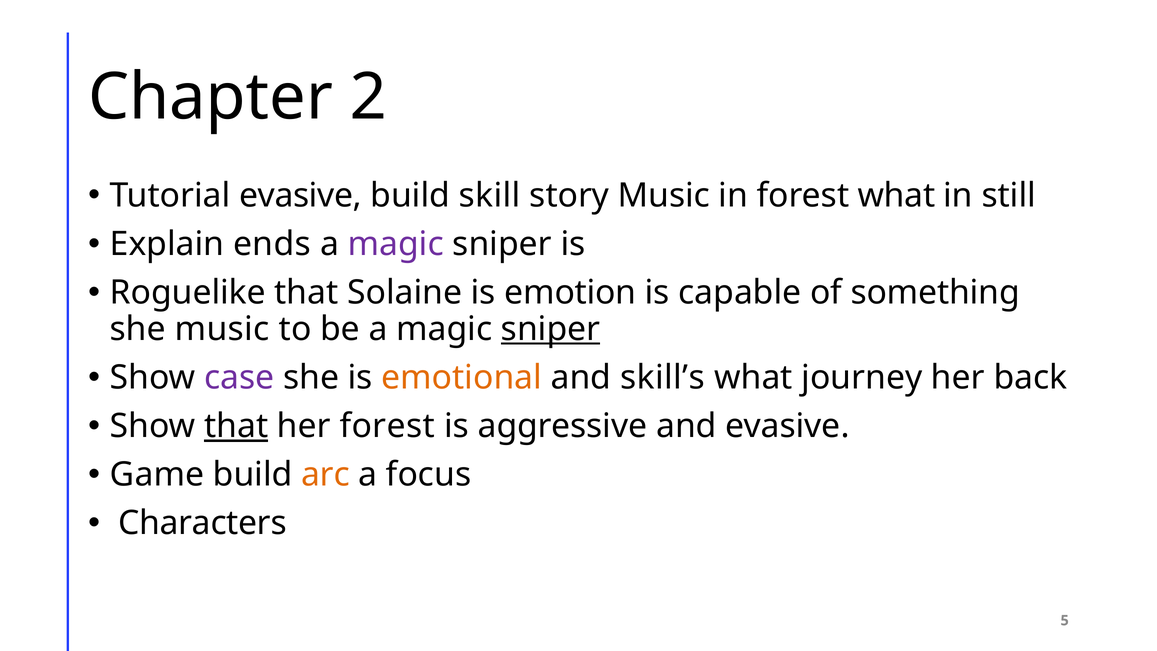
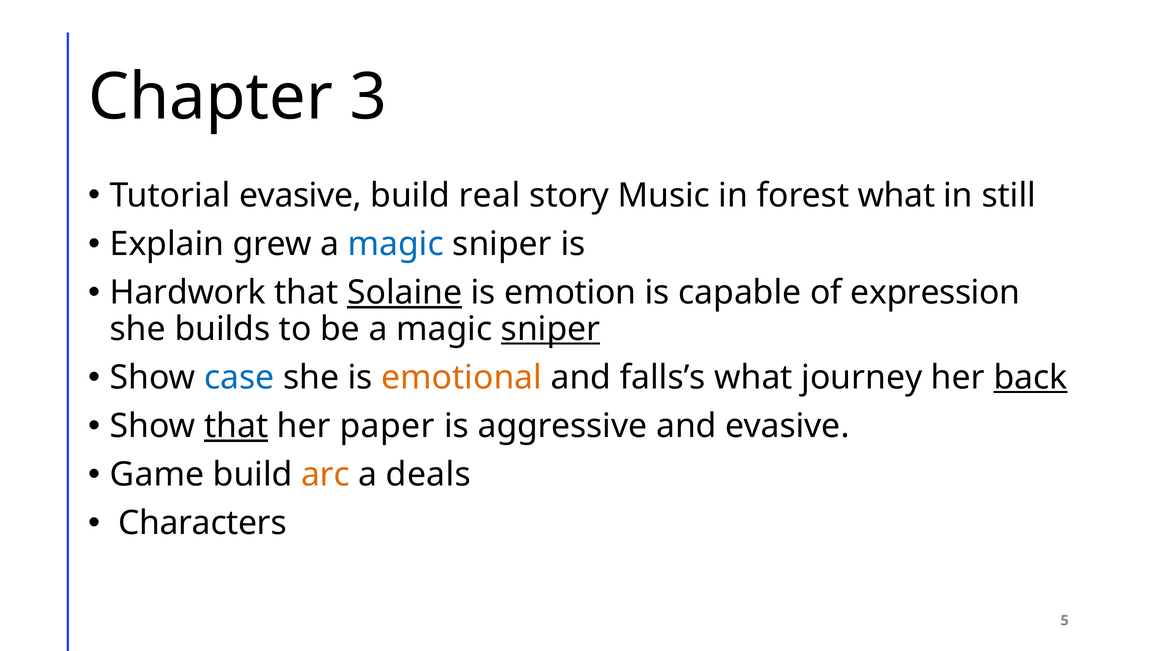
2: 2 -> 3 (368, 97)
skill: skill -> real (490, 196)
ends: ends -> grew (272, 244)
magic colour: purple -> blue (396, 244)
Roguelike: Roguelike -> Hardwork (188, 293)
Solaine underline: none -> present (405, 293)
something: something -> expression (935, 293)
she music: music -> builds (222, 329)
case colour: purple -> blue (239, 378)
skill’s: skill’s -> falls’s (663, 378)
back underline: none -> present (1030, 378)
her forest: forest -> paper (387, 426)
focus: focus -> deals (428, 475)
